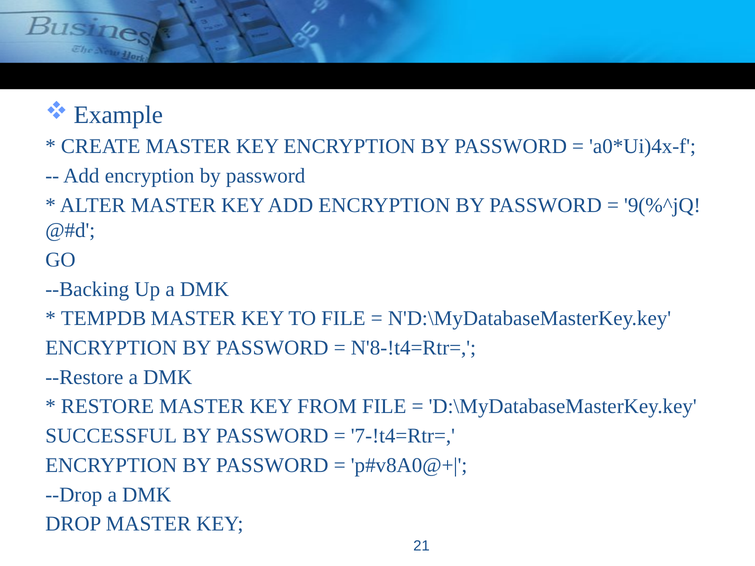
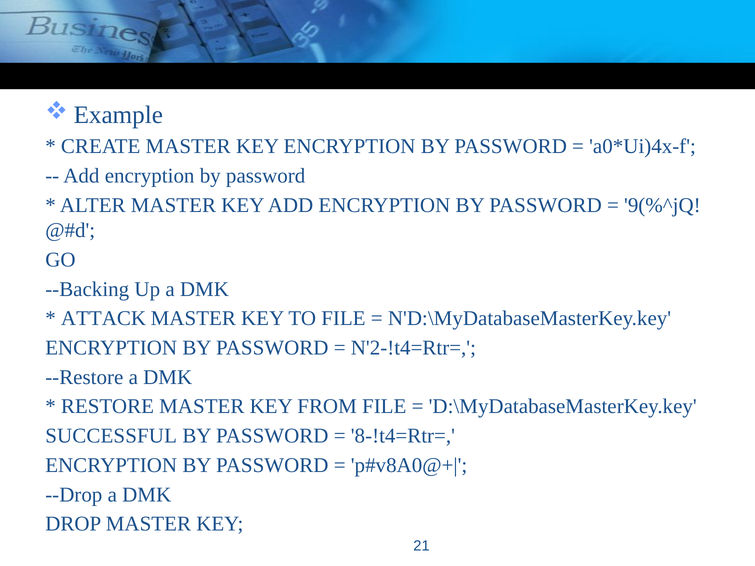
TEMPDB: TEMPDB -> ATTACK (104, 319)
N'8-!t4=Rtr=: N'8-!t4=Rtr= -> N'2-!t4=Rtr= (413, 348)
7-!t4=Rtr=: 7-!t4=Rtr= -> 8-!t4=Rtr= (403, 436)
